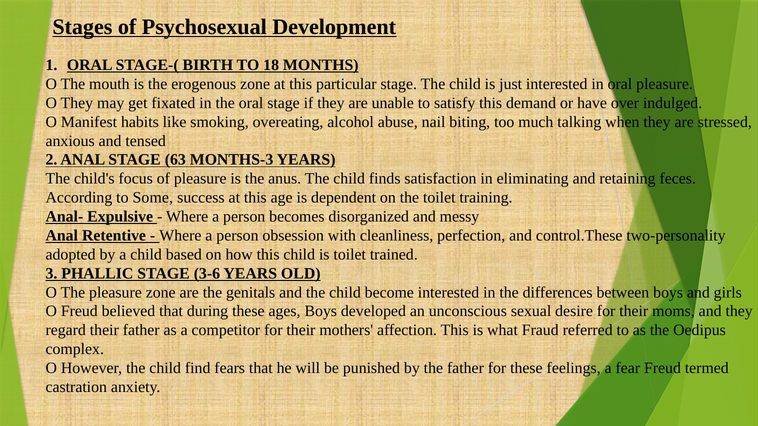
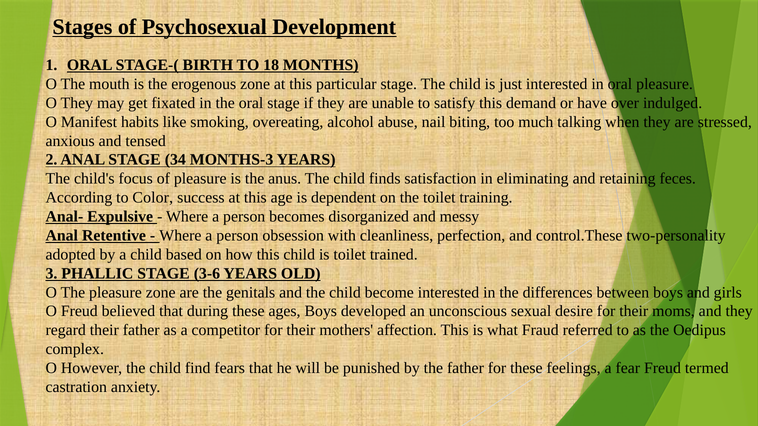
63: 63 -> 34 (175, 160)
Some: Some -> Color (153, 198)
